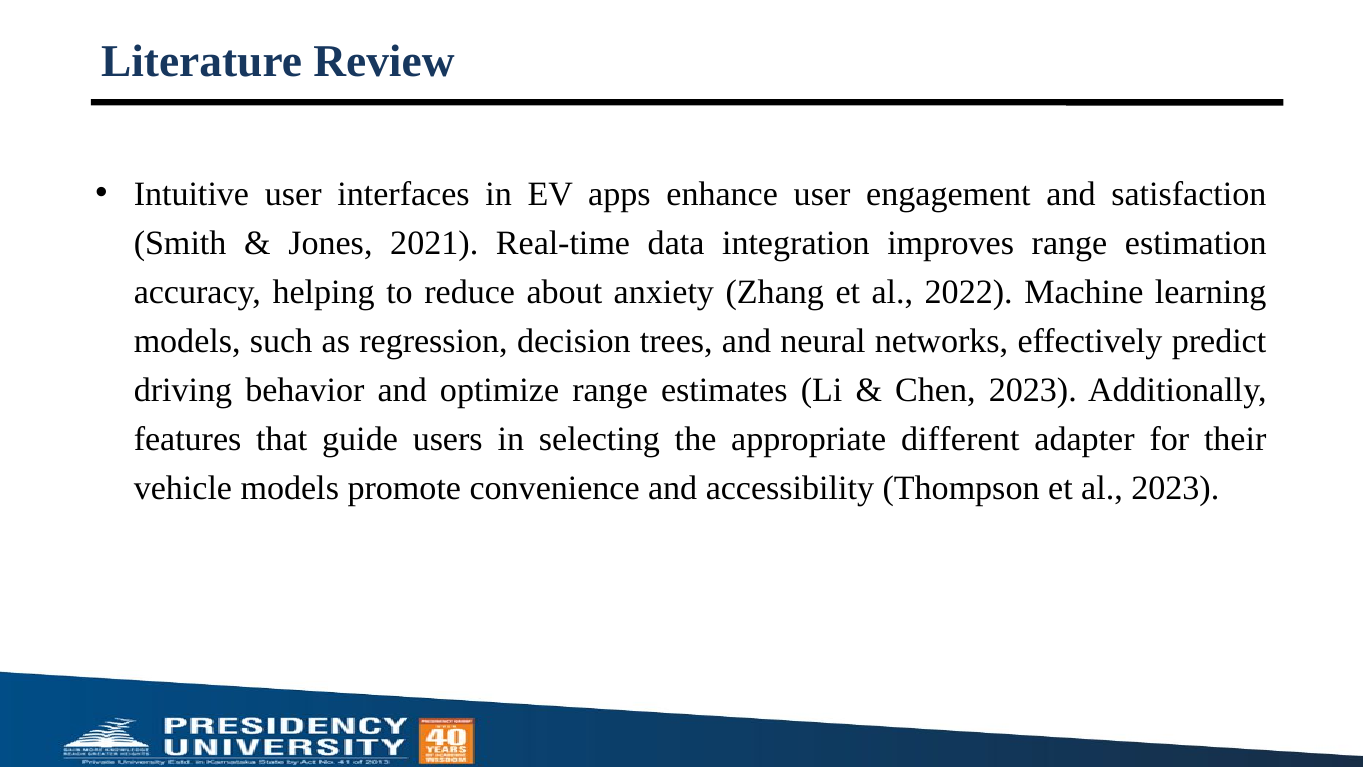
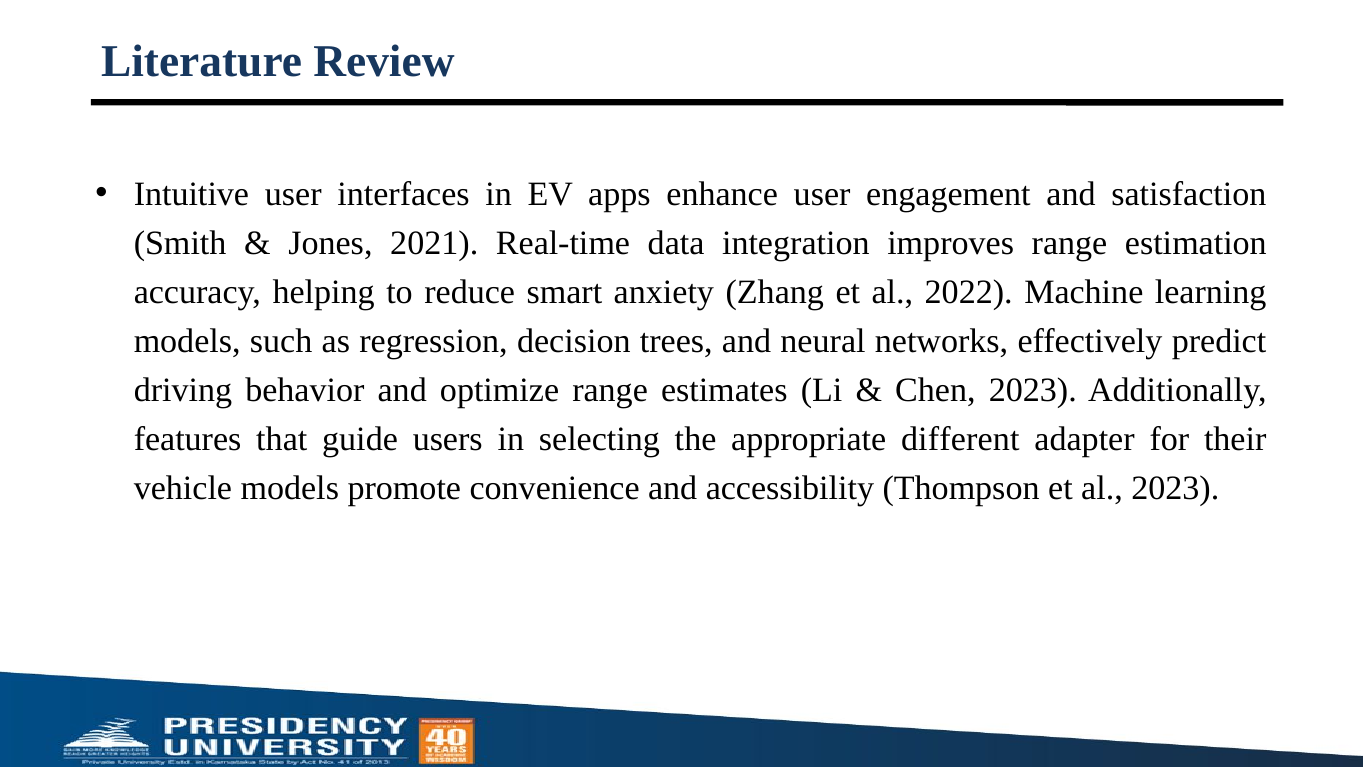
about: about -> smart (564, 292)
